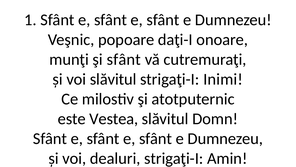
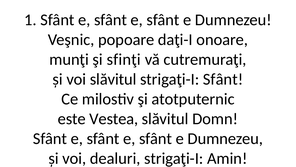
şi sfânt: sfânt -> sfinţi (124, 59)
strigaţi-I Inimi: Inimi -> Sfânt (223, 79)
